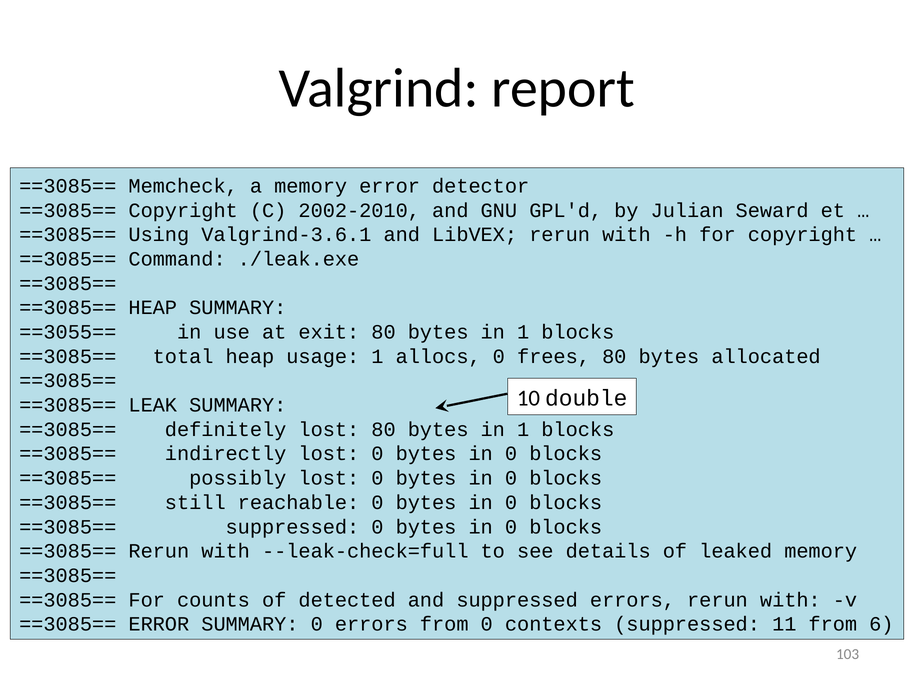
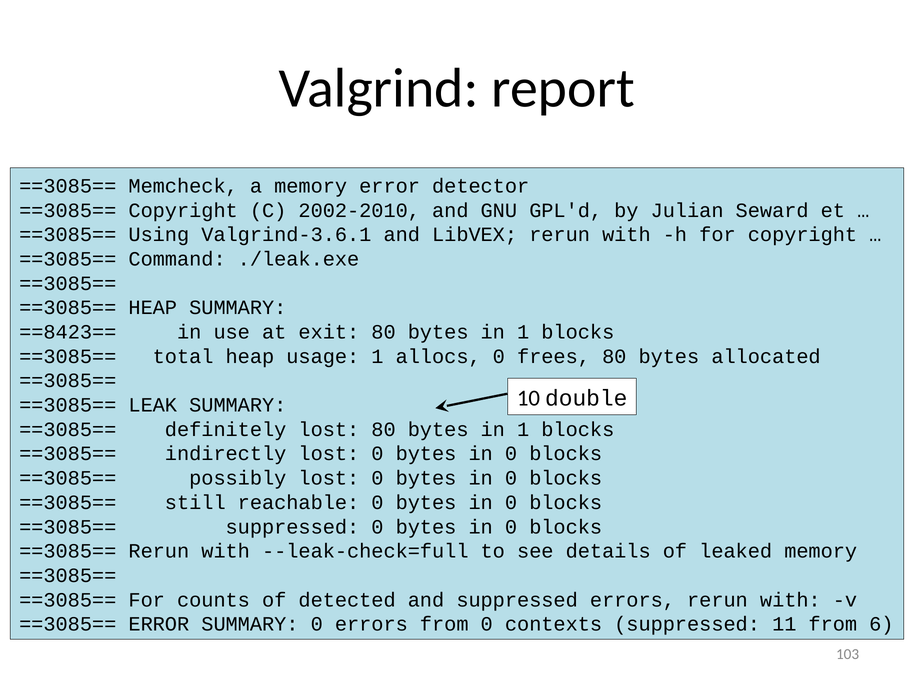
==3055==: ==3055== -> ==8423== (68, 332)
